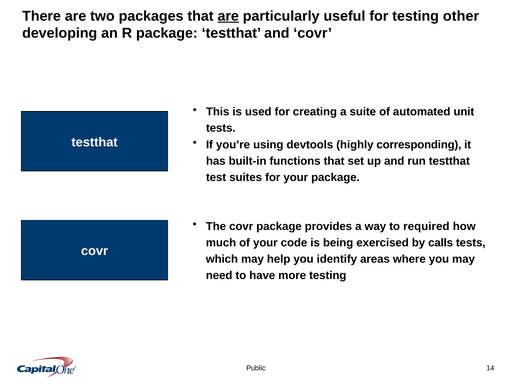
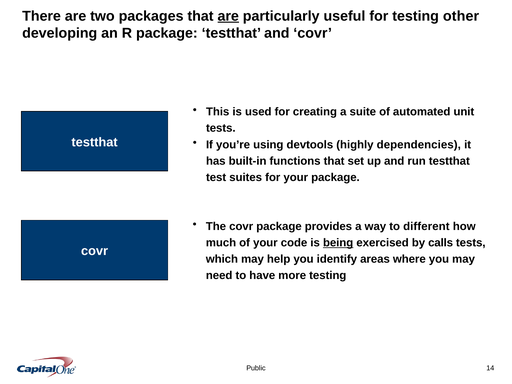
corresponding: corresponding -> dependencies (419, 145)
required: required -> different (426, 226)
being underline: none -> present (338, 243)
